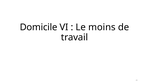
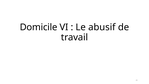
moins: moins -> abusif (102, 27)
